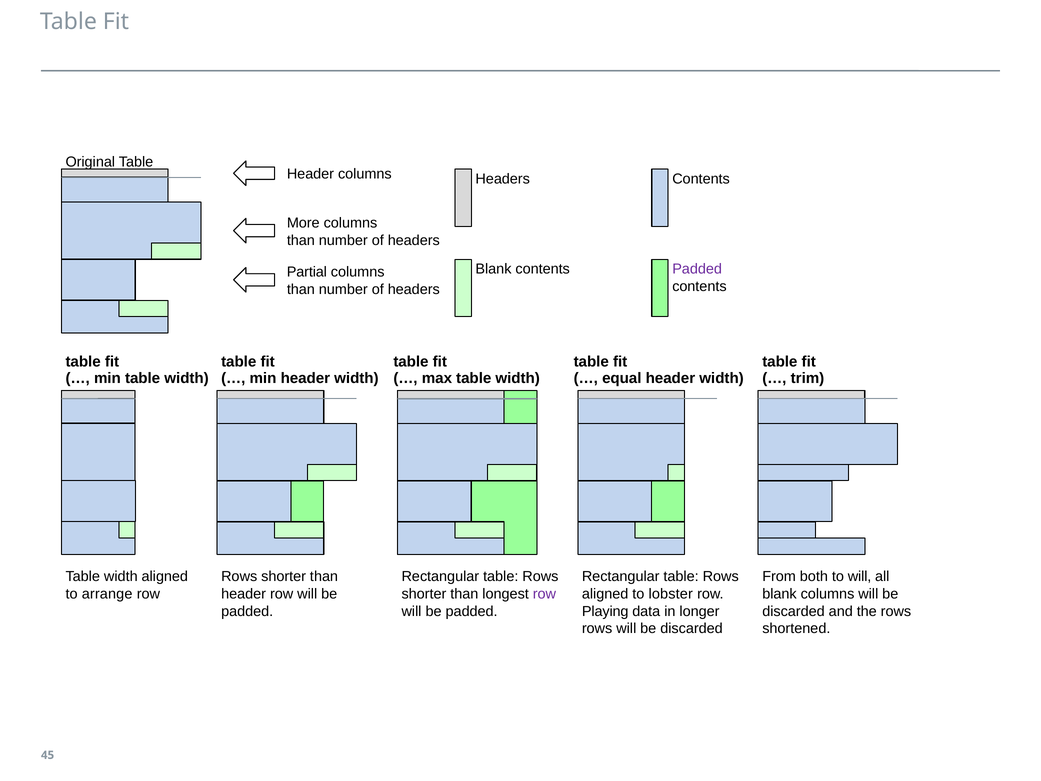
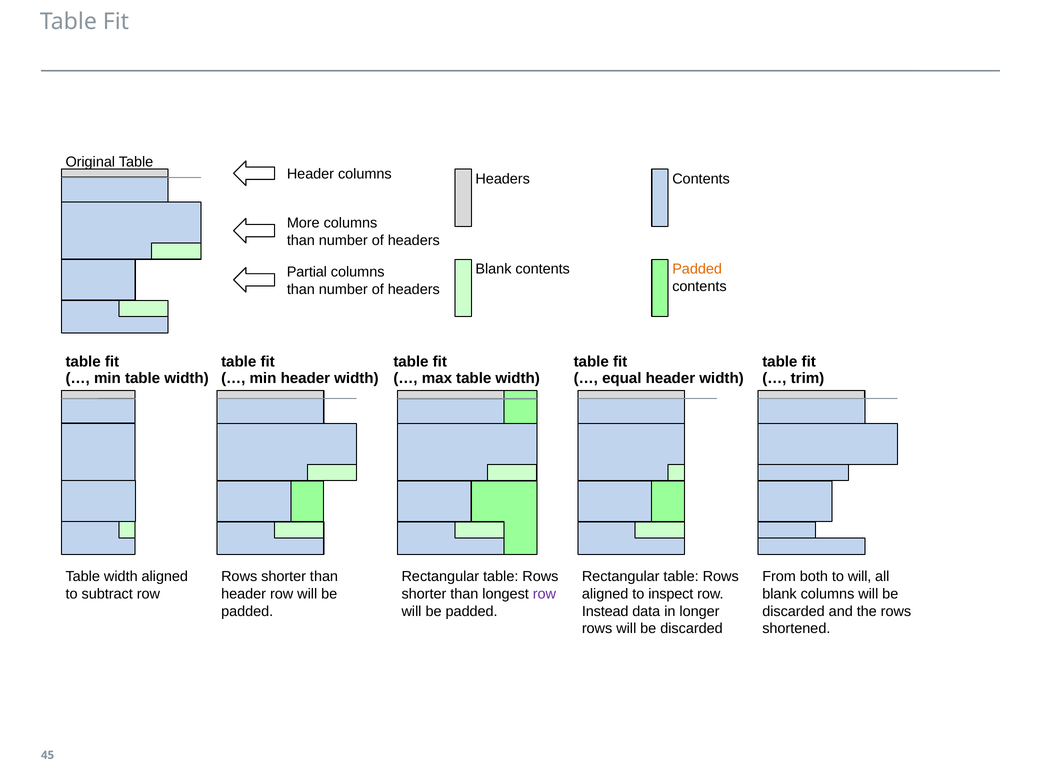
Padded colour: purple -> orange (697, 269)
arrange: arrange -> subtract (107, 594)
lobster: lobster -> inspect (671, 594)
Playing: Playing -> Instead (605, 611)
